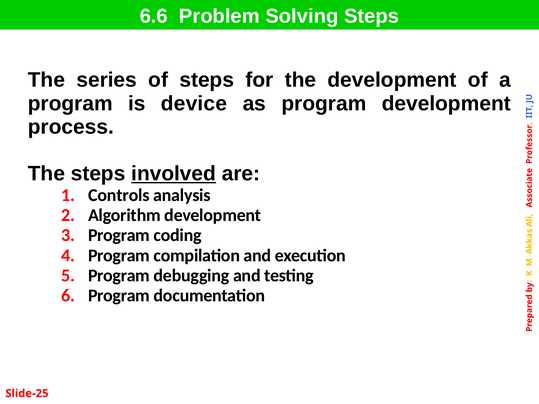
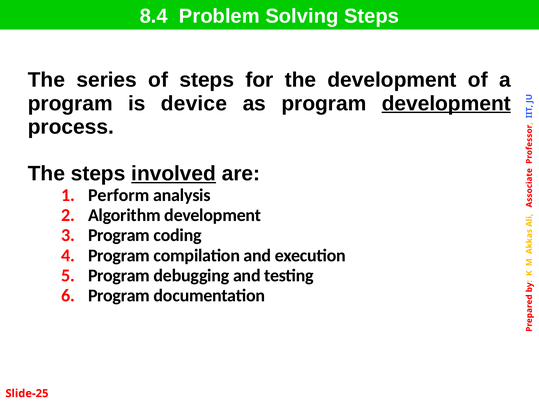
6.6: 6.6 -> 8.4 (154, 16)
development underline: none -> present (446, 103)
Controls: Controls -> Perform (119, 195)
